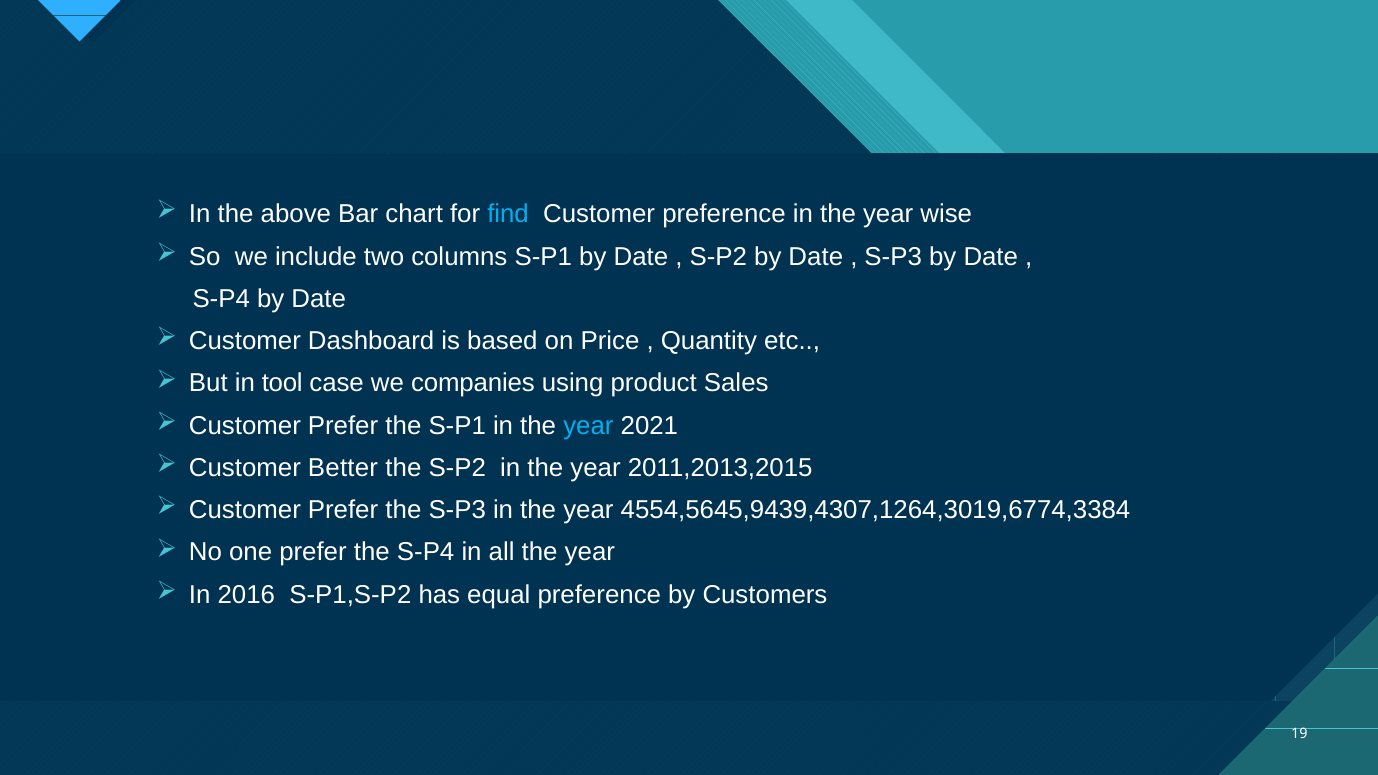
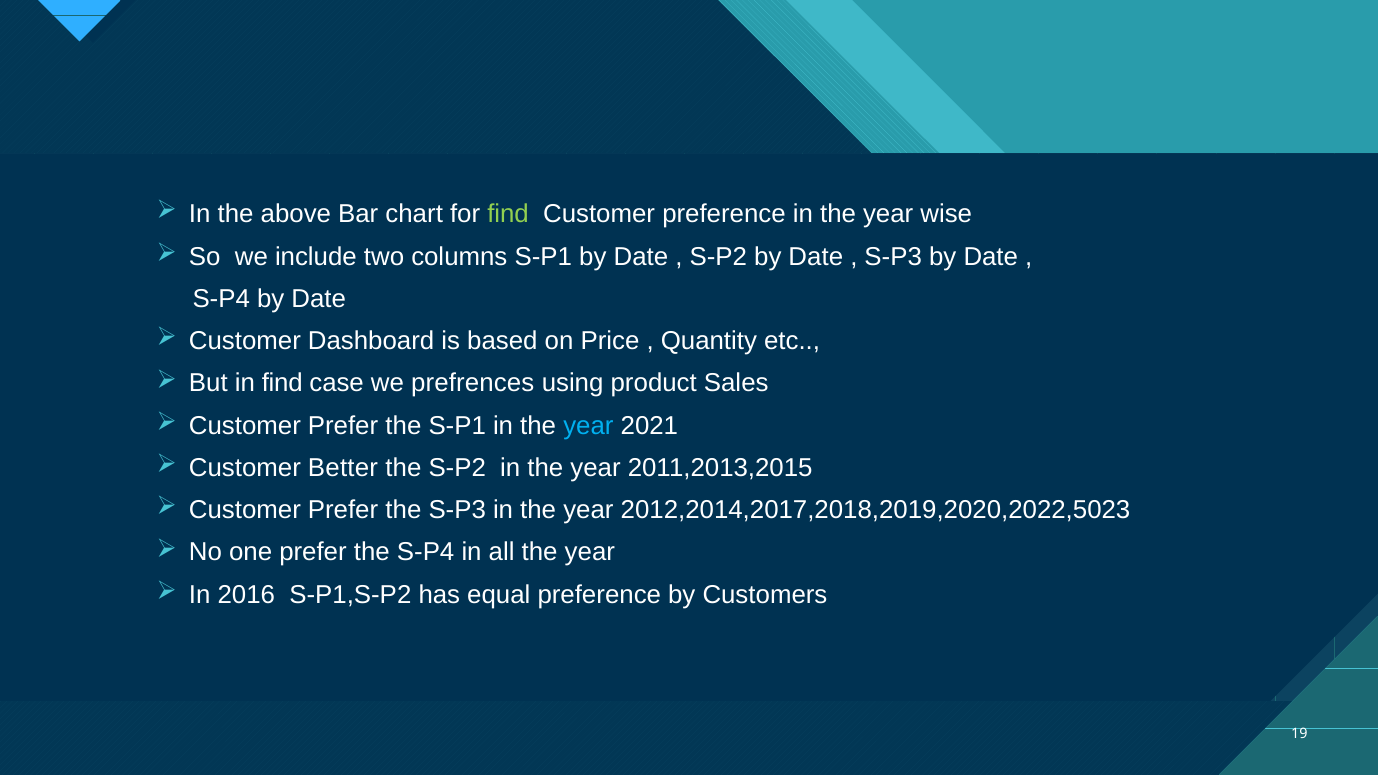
find colour: light blue -> light green (508, 214)
in tool: tool -> find (282, 383)
companies: companies -> prefrences (473, 383)
4554,5645,9439,4307,1264,3019,6774,3384: 4554,5645,9439,4307,1264,3019,6774,3384 -> 2012,2014,2017,2018,2019,2020,2022,5023 (876, 510)
